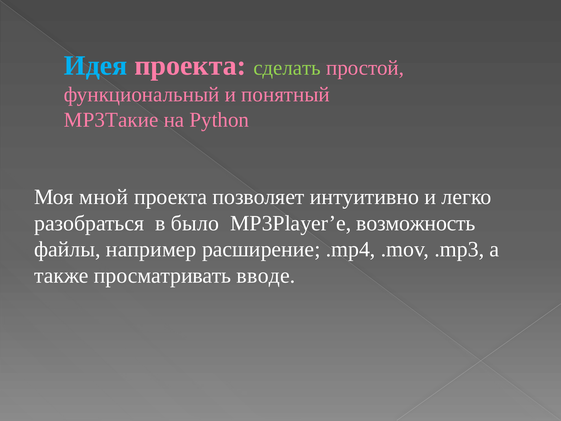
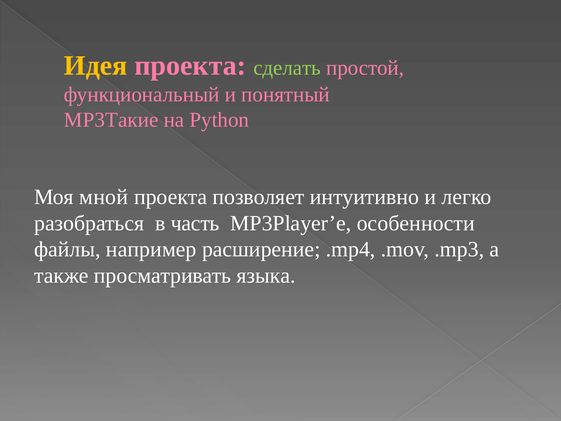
Идея colour: light blue -> yellow (96, 66)
было: было -> часть (195, 223)
возможность: возможность -> особенности (416, 223)
вводе: вводе -> языка (266, 275)
